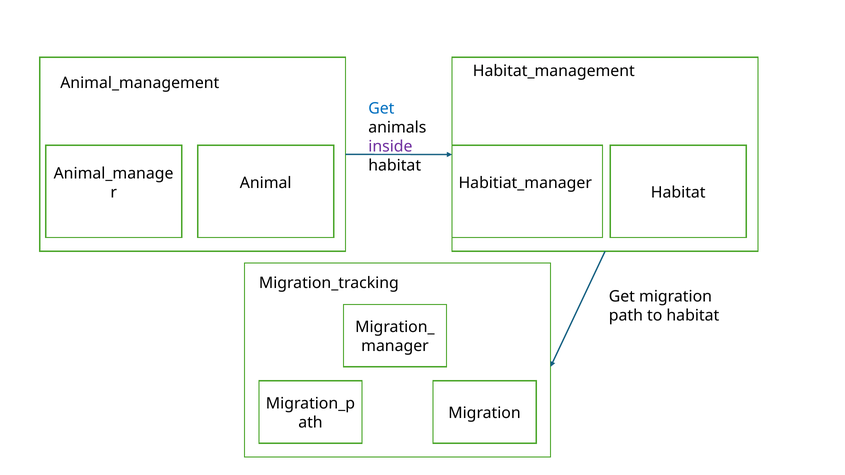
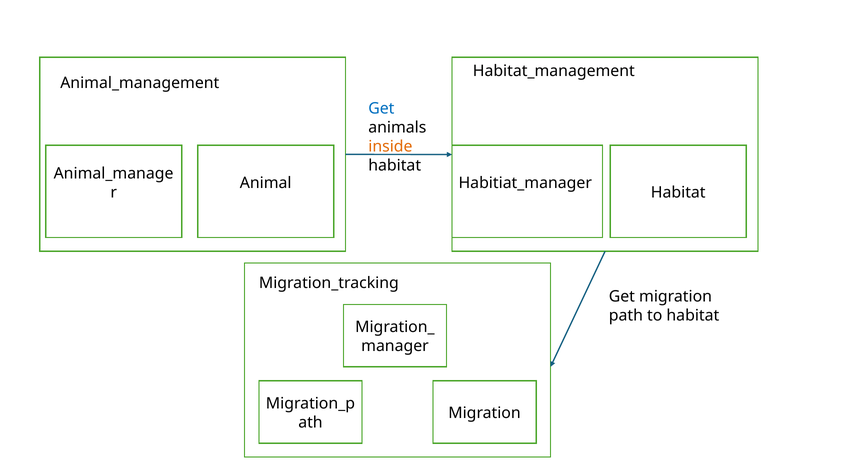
inside colour: purple -> orange (390, 147)
